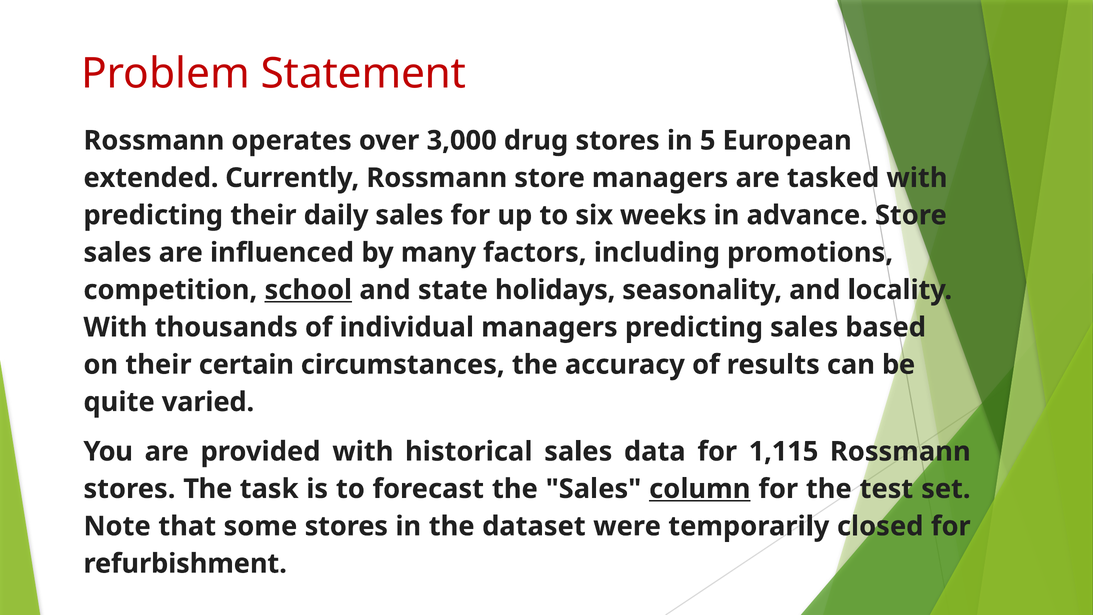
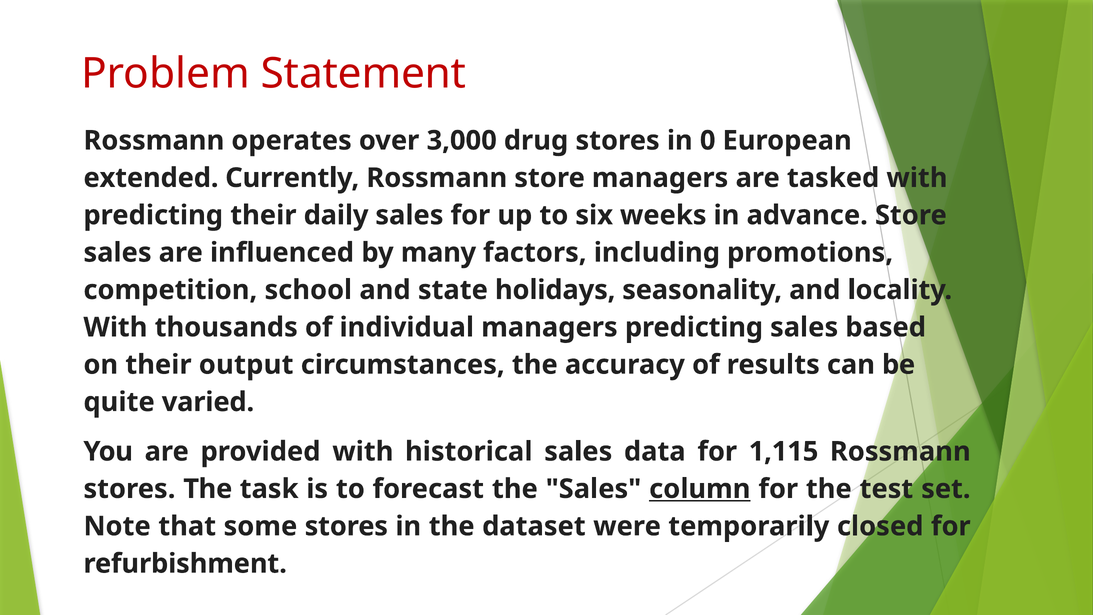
5: 5 -> 0 (708, 141)
school underline: present -> none (308, 290)
certain: certain -> output (246, 365)
